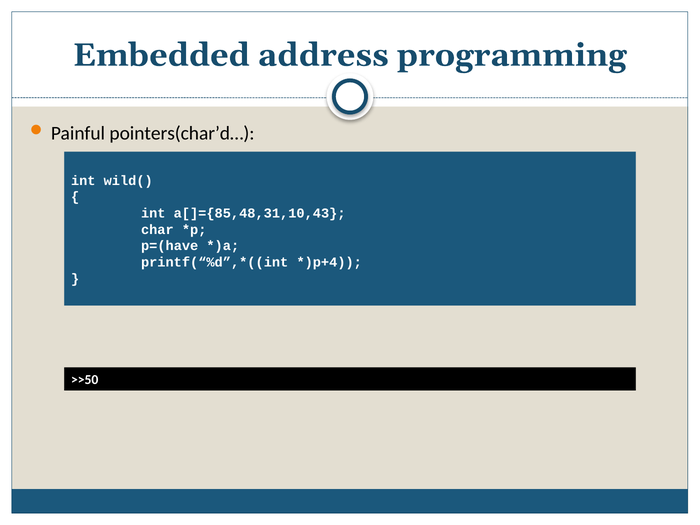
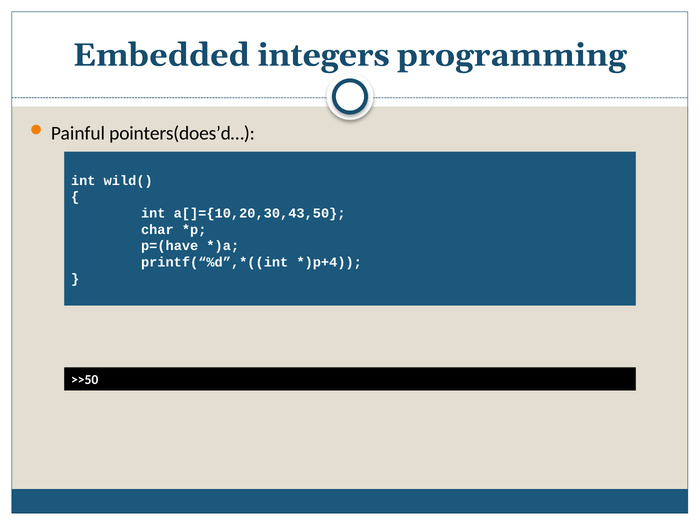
address: address -> integers (323, 55)
pointers(char’d…: pointers(char’d… -> pointers(does’d… (182, 133)
a[]={85,48,31,10,43: a[]={85,48,31,10,43 -> a[]={10,20,30,43,50 (260, 213)
